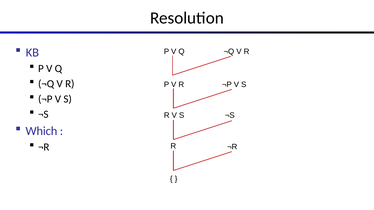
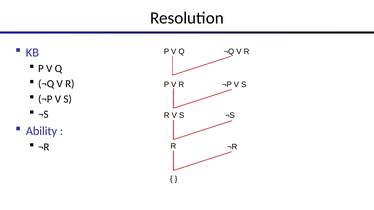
Which: Which -> Ability (41, 131)
